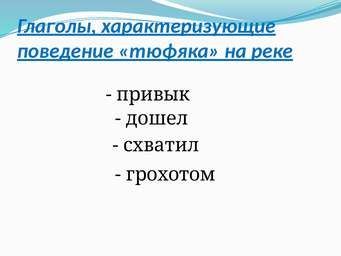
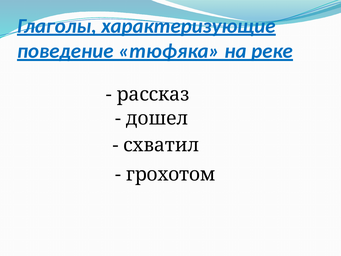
привык: привык -> рассказ (153, 94)
